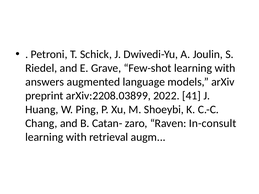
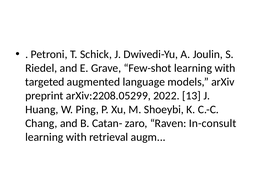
answers: answers -> targeted (45, 82)
arXiv:2208.03899: arXiv:2208.03899 -> arXiv:2208.05299 (108, 96)
41: 41 -> 13 (192, 96)
